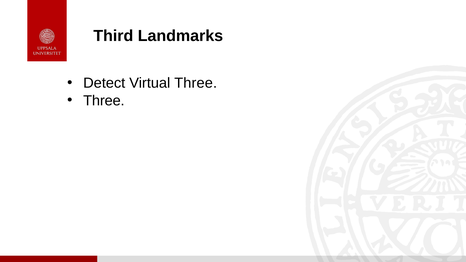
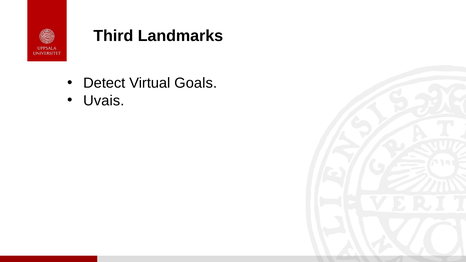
Virtual Three: Three -> Goals (196, 83)
Three: Three -> Uvais (104, 101)
